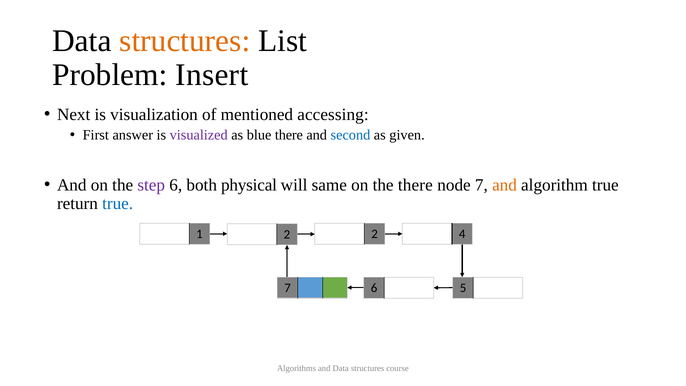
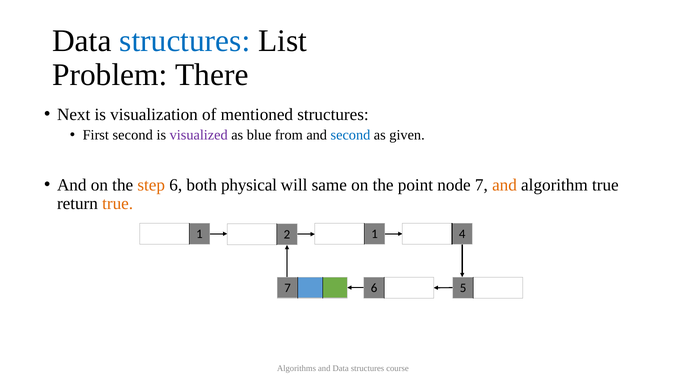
structures colour: orange -> blue (185, 41)
Insert: Insert -> There (212, 75)
mentioned accessing: accessing -> structures (333, 114)
First answer: answer -> second (133, 135)
blue there: there -> from (289, 135)
step colour: purple -> orange (151, 185)
the there: there -> point (415, 185)
true colour: blue -> orange (118, 203)
2 2: 2 -> 1 (375, 234)
